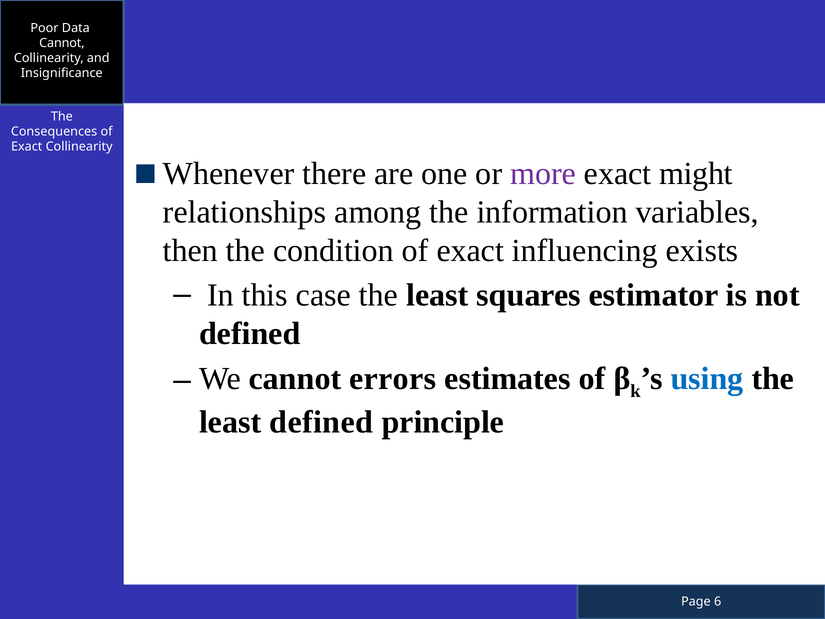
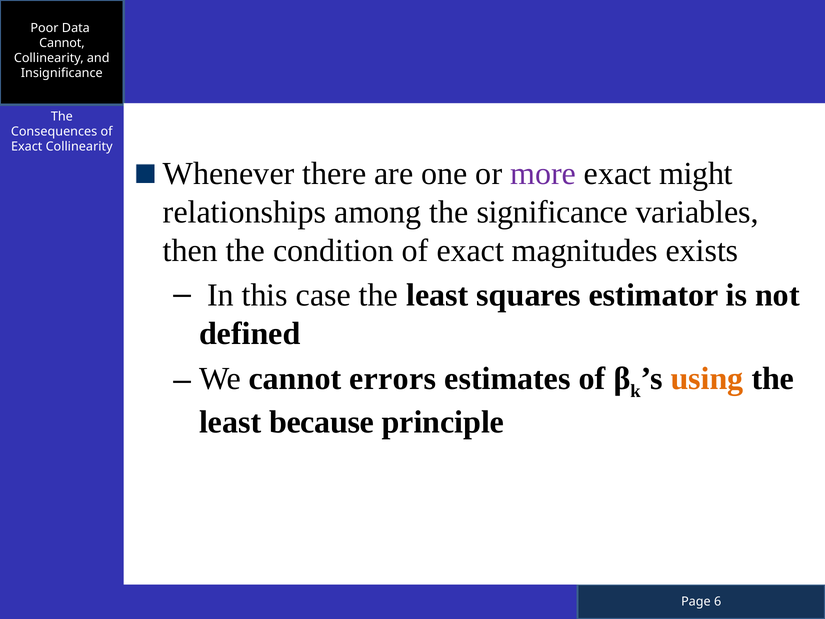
information: information -> significance (552, 212)
influencing: influencing -> magnitudes (585, 250)
using colour: blue -> orange (707, 379)
least defined: defined -> because (322, 422)
